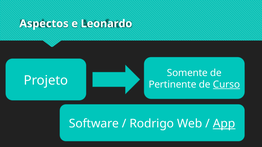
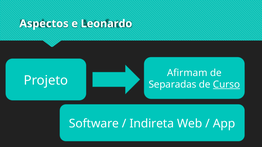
Somente: Somente -> Afirmam (187, 73)
Pertinente: Pertinente -> Separadas (173, 85)
Rodrigo: Rodrigo -> Indireta (152, 124)
App underline: present -> none (224, 124)
